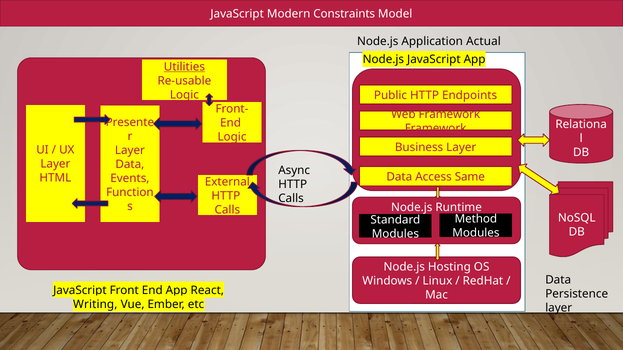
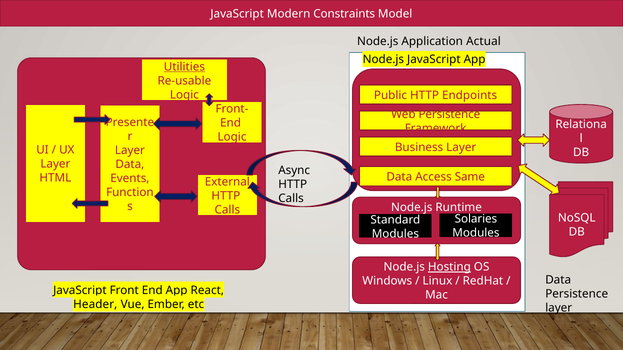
Web Framework: Framework -> Persistence (449, 114)
Method: Method -> Solaries (476, 219)
Hosting underline: none -> present (449, 267)
Writing: Writing -> Header (95, 305)
